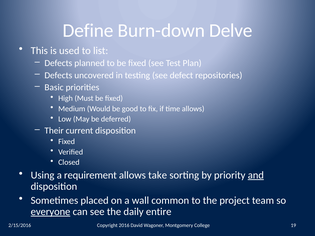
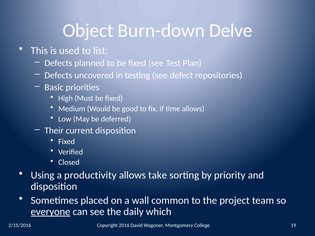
Define: Define -> Object (88, 30)
requirement: requirement -> productivity (90, 175)
and underline: present -> none (256, 175)
entire: entire -> which (159, 212)
